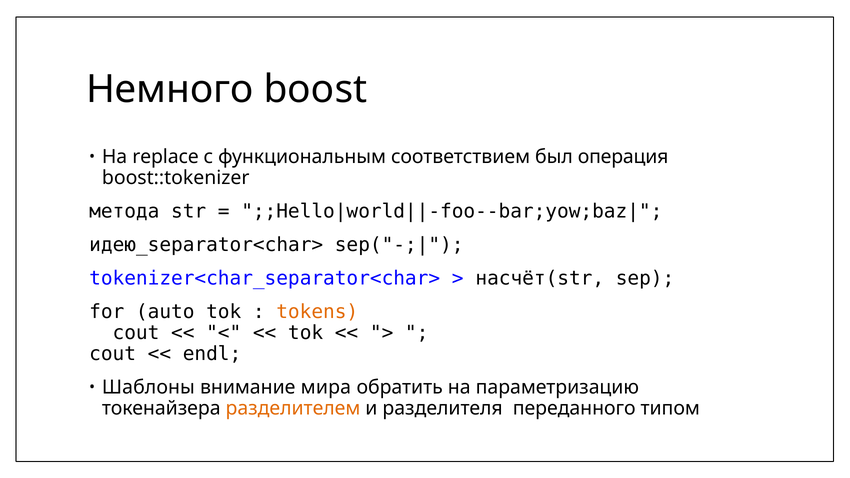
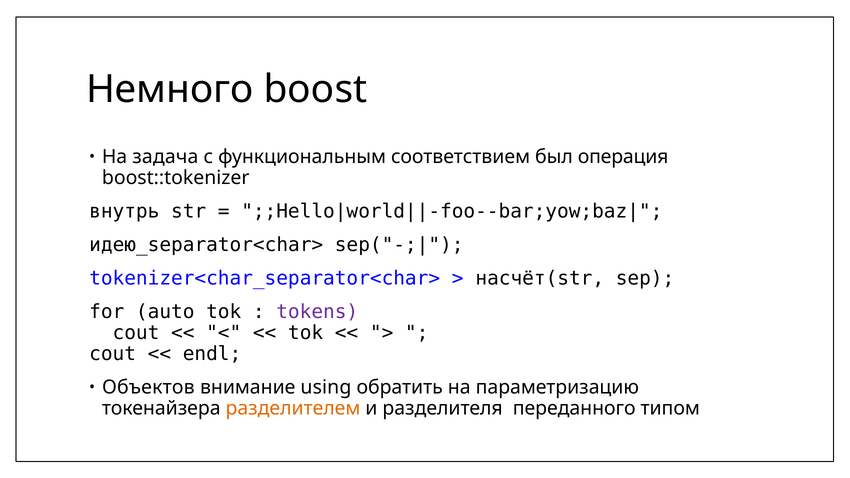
replace: replace -> задача (165, 157)
метода: метода -> внутрь (124, 211)
tokens colour: orange -> purple (317, 312)
Шаблоны: Шаблоны -> Объектов (148, 387)
мира: мира -> using (326, 387)
